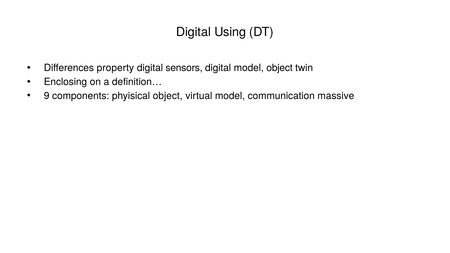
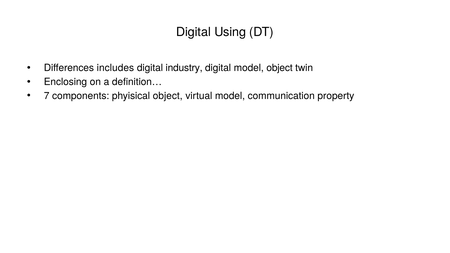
property: property -> includes (115, 68)
sensors: sensors -> industry (184, 68)
9: 9 -> 7 (47, 96)
massive: massive -> property (336, 96)
